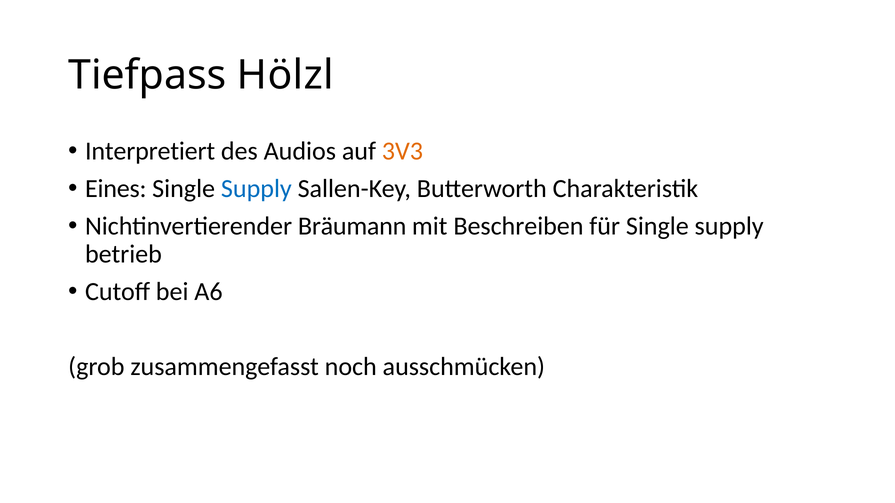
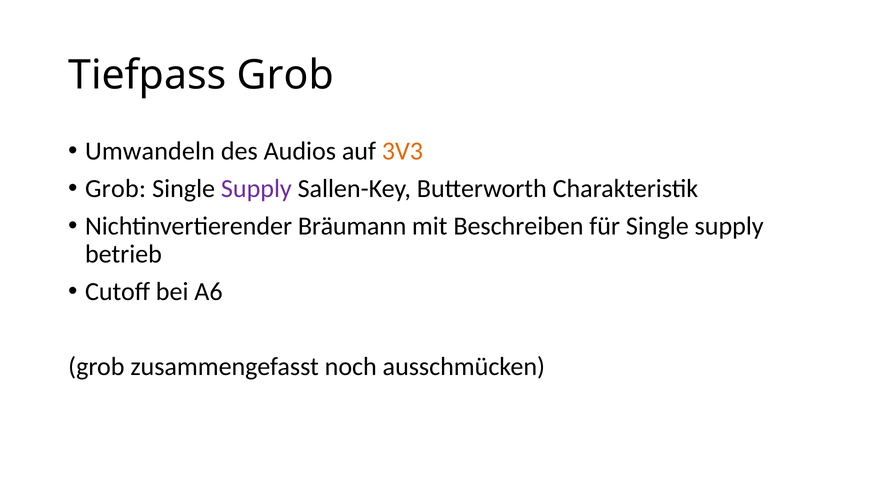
Tiefpass Hölzl: Hölzl -> Grob (286, 75)
Interpretiert: Interpretiert -> Umwandeln (150, 151)
Eines: Eines -> Grob (116, 189)
Supply colour: blue -> purple (256, 189)
